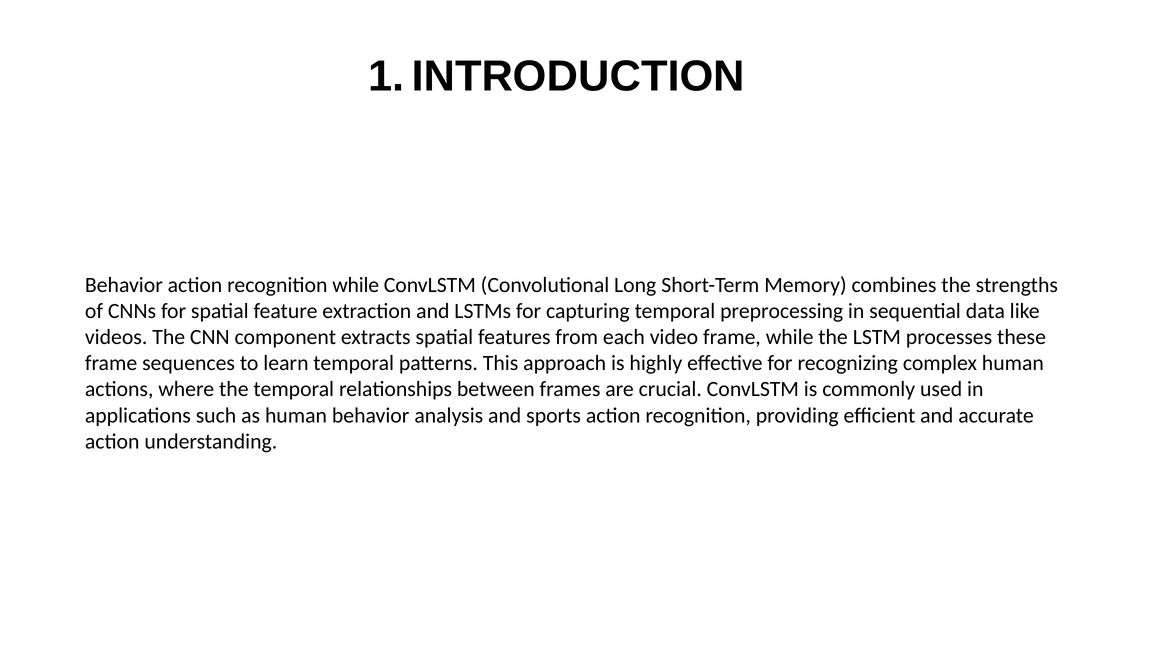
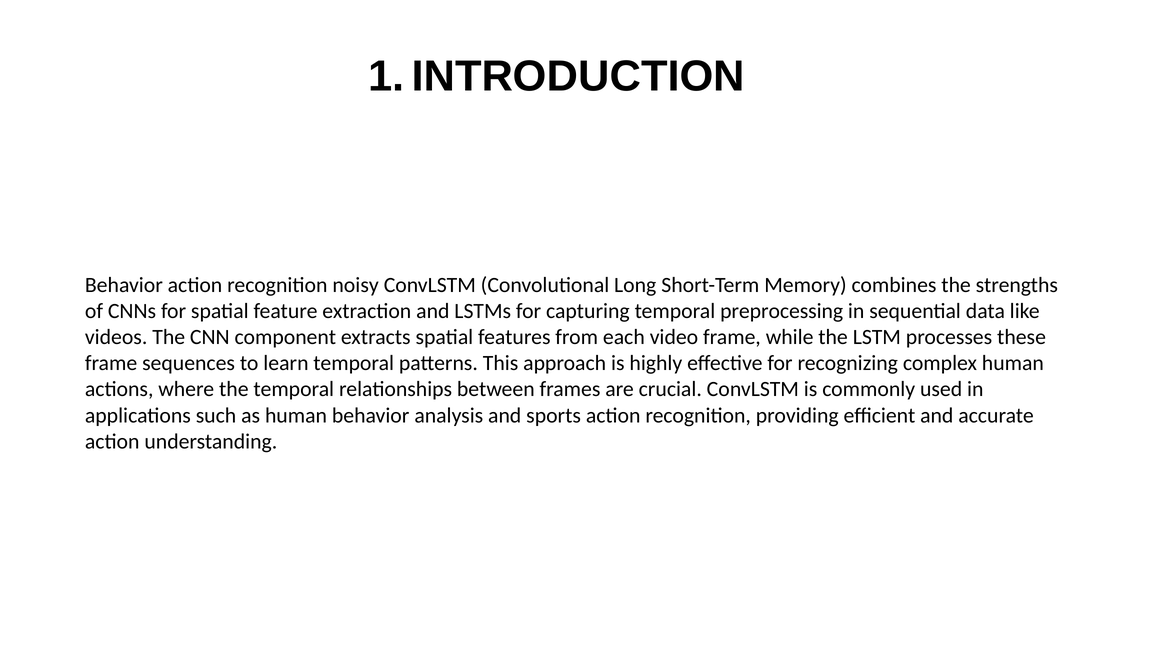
recognition while: while -> noisy (356, 285)
